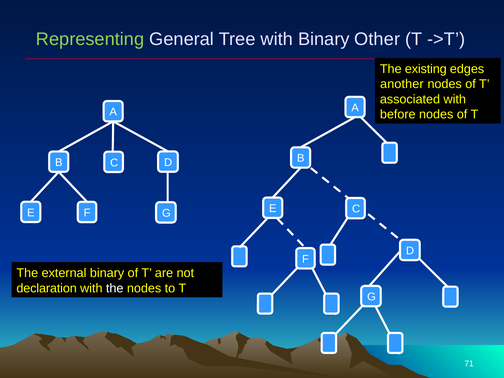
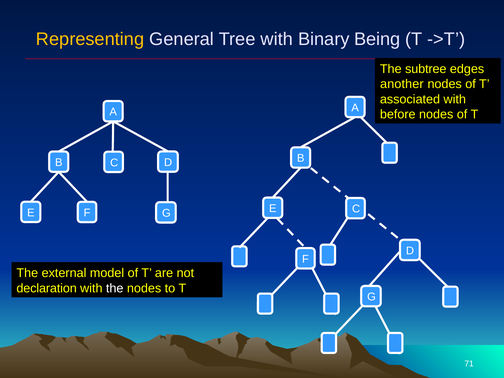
Representing colour: light green -> yellow (90, 39)
Other: Other -> Being (377, 39)
existing: existing -> subtree (426, 69)
external binary: binary -> model (107, 273)
